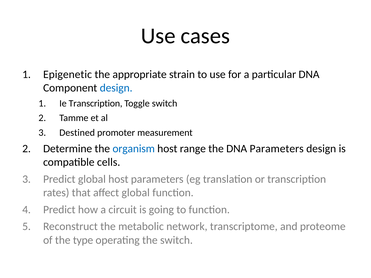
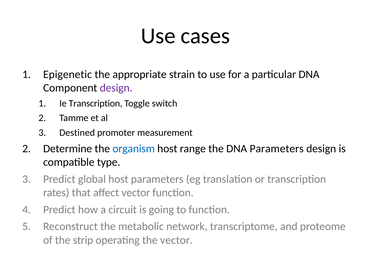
design colour: blue -> purple (116, 88)
cells: cells -> type (109, 162)
affect global: global -> vector (136, 193)
type: type -> strip (83, 240)
the switch: switch -> vector (176, 240)
